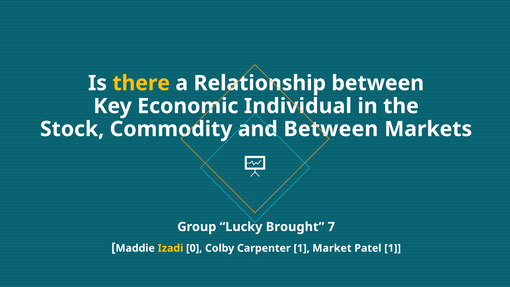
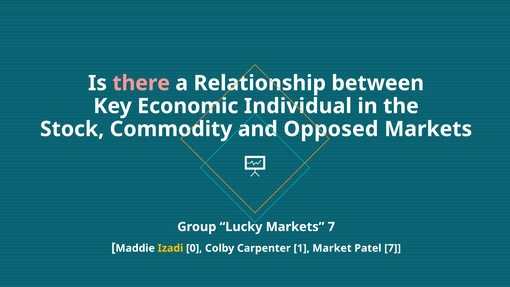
there colour: yellow -> pink (141, 83)
and Between: Between -> Opposed (331, 129)
Lucky Brought: Brought -> Markets (295, 227)
Patel 1: 1 -> 7 (393, 248)
